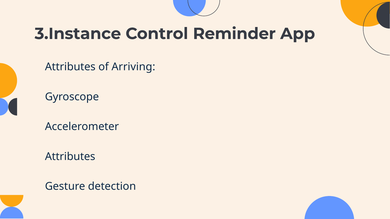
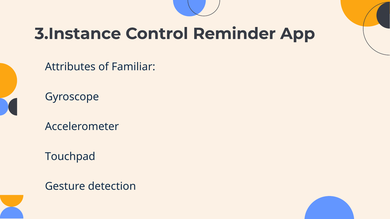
Arriving: Arriving -> Familiar (133, 67)
Attributes: Attributes -> Touchpad (70, 157)
